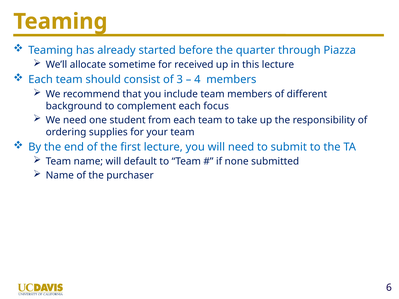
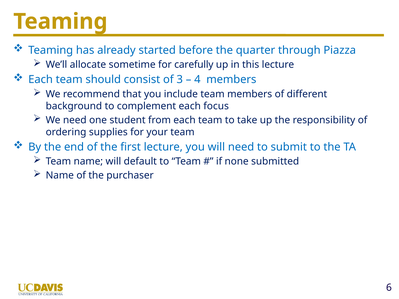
received: received -> carefully (194, 65)
